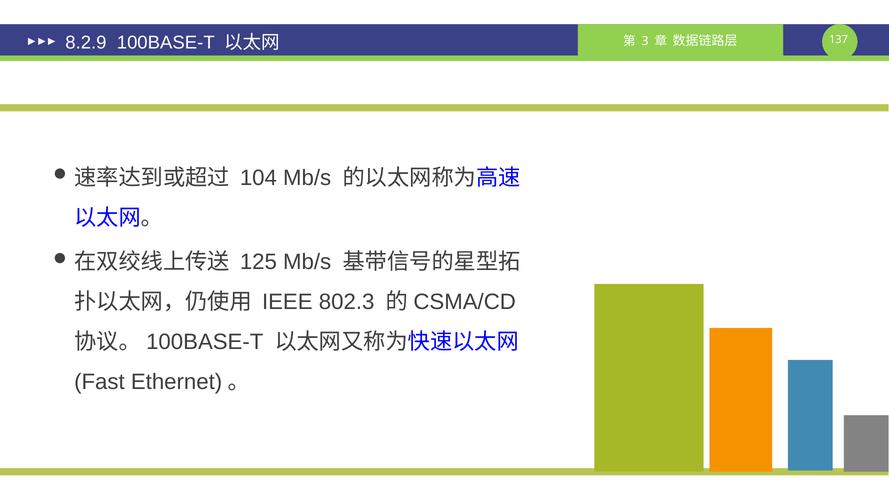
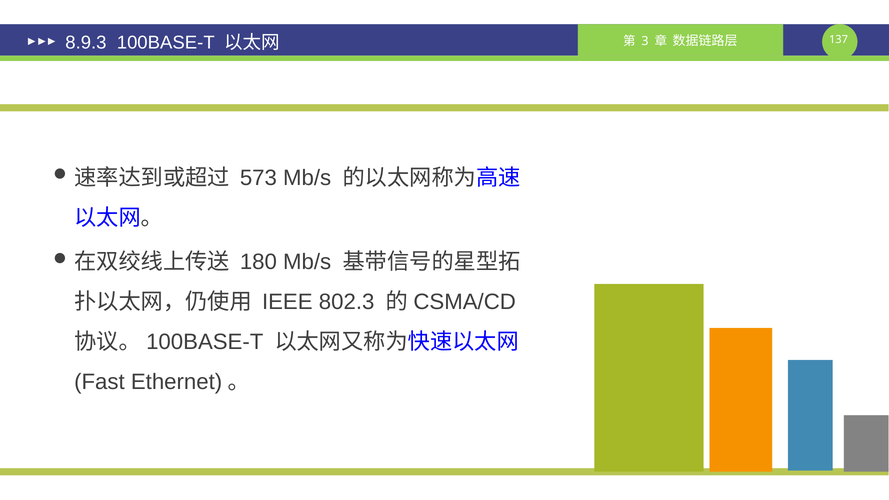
8.2.9: 8.2.9 -> 8.9.3 (86, 43)
104: 104 -> 573 (258, 178)
125: 125 -> 180 (258, 262)
